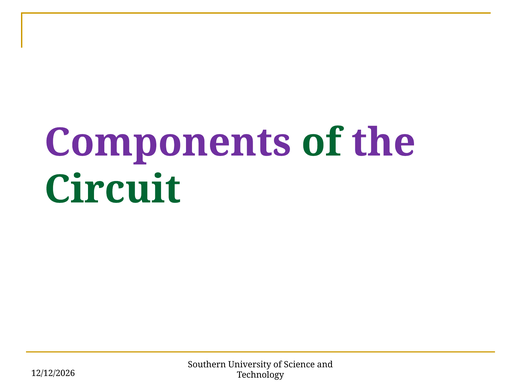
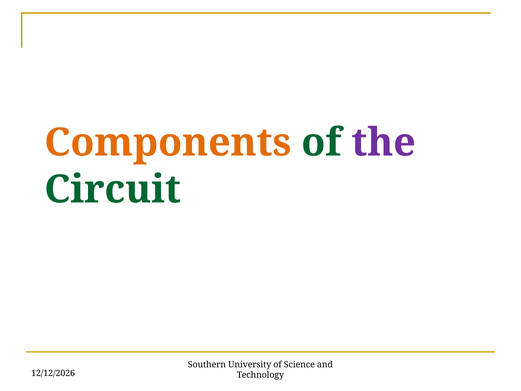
Components colour: purple -> orange (168, 143)
